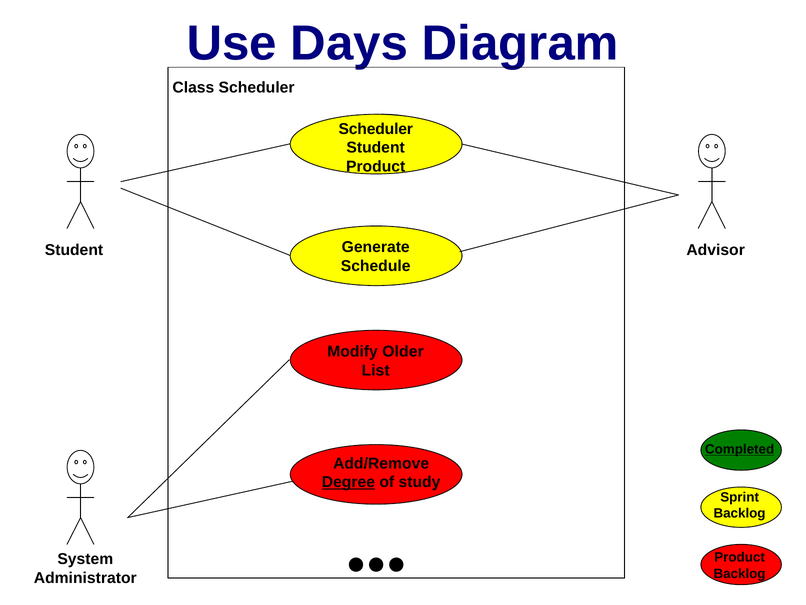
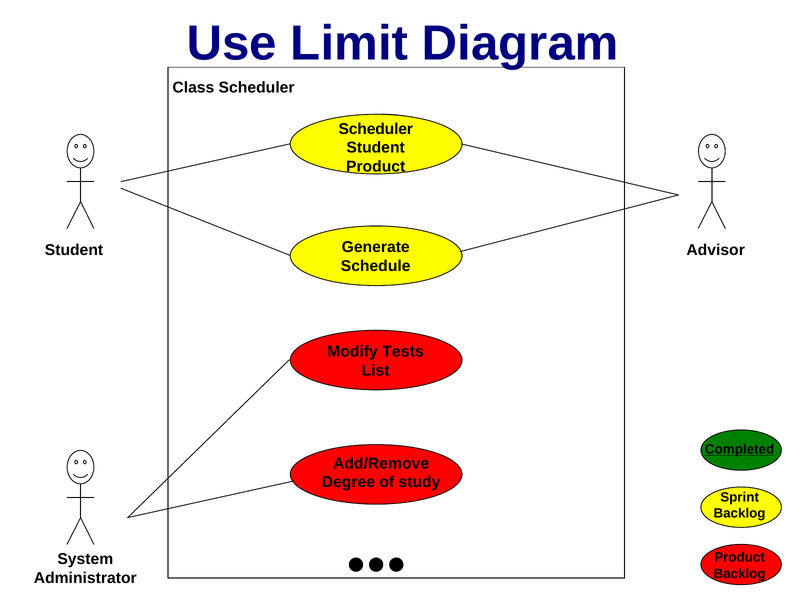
Days: Days -> Limit (349, 44)
Older: Older -> Tests (403, 351)
Degree underline: present -> none (348, 482)
